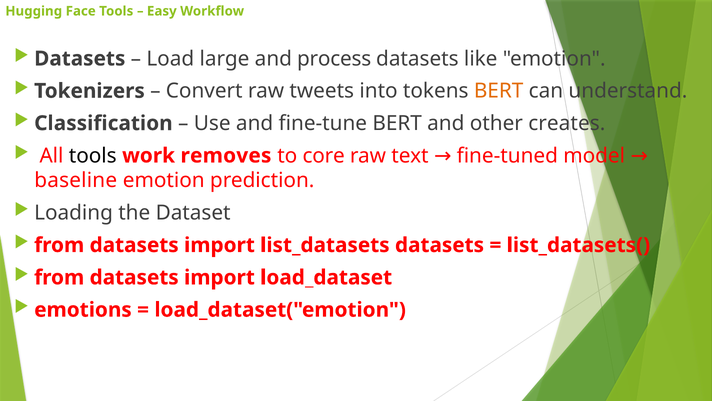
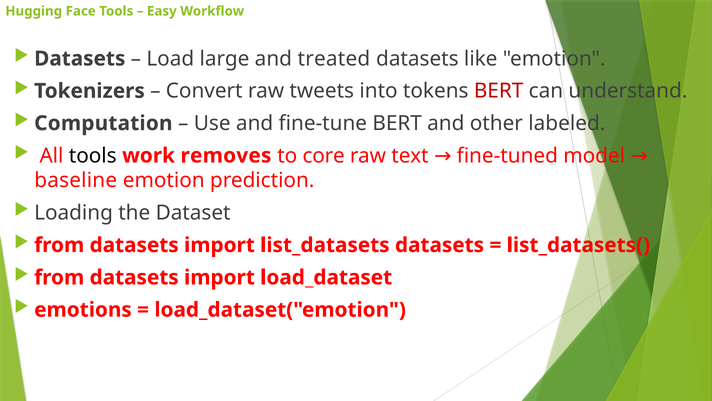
process: process -> treated (334, 59)
BERT colour: orange -> red (499, 91)
Classification: Classification -> Computation (103, 123)
creates: creates -> labeled (567, 123)
